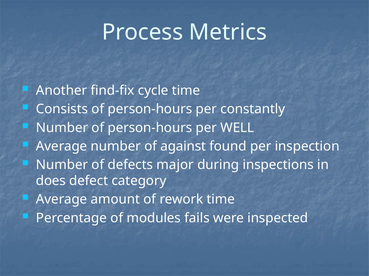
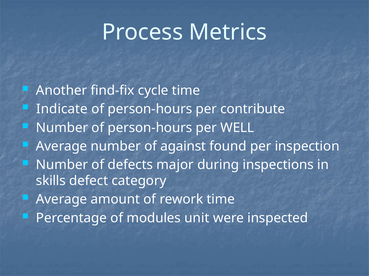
Consists: Consists -> Indicate (62, 109)
constantly: constantly -> contribute (253, 109)
does: does -> skills (51, 181)
fails: fails -> unit (197, 219)
